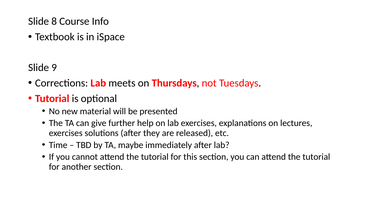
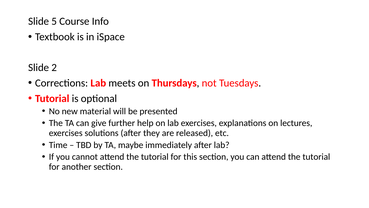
8: 8 -> 5 (54, 21)
9: 9 -> 2 (54, 67)
